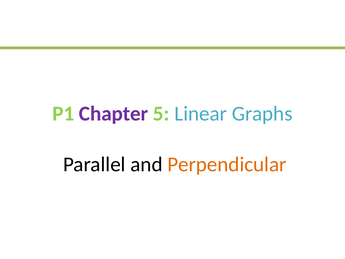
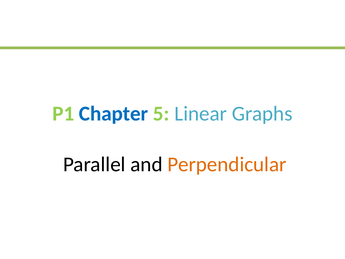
Chapter colour: purple -> blue (114, 114)
